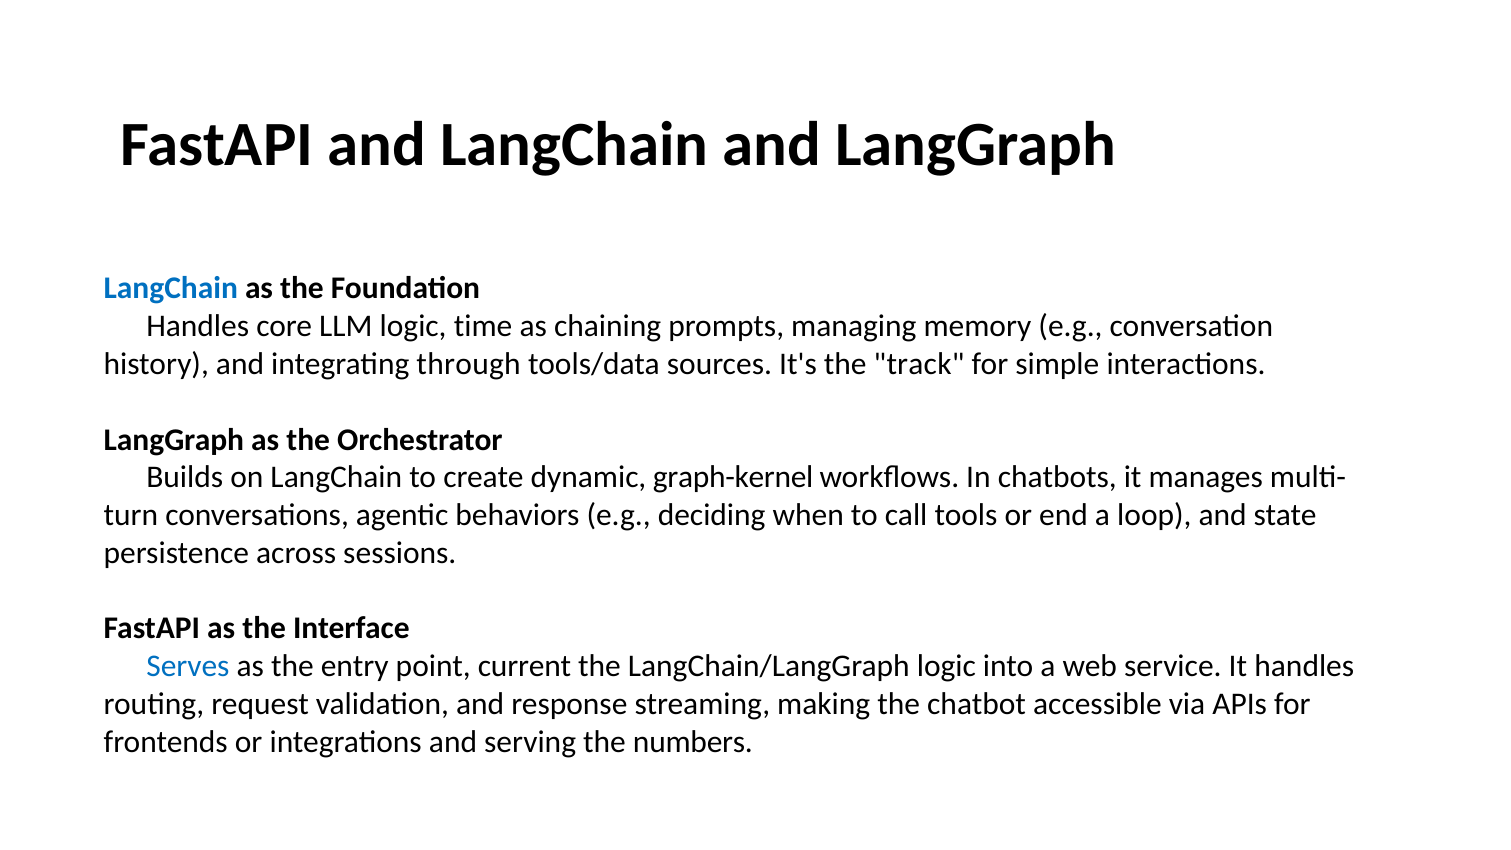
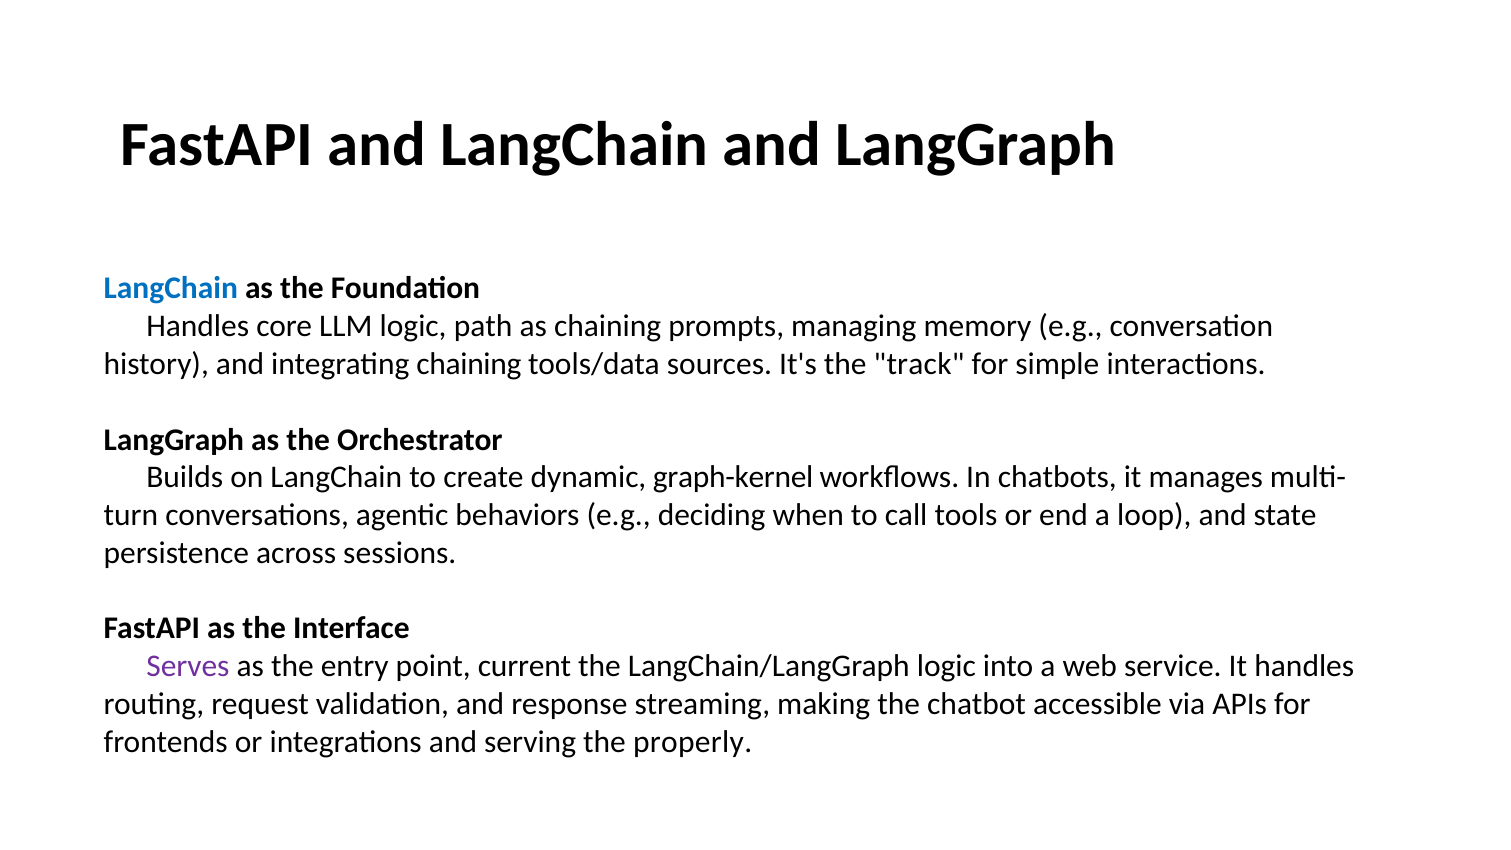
time: time -> path (483, 326)
integrating through: through -> chaining (469, 364)
Serves colour: blue -> purple (188, 666)
numbers: numbers -> properly (693, 742)
